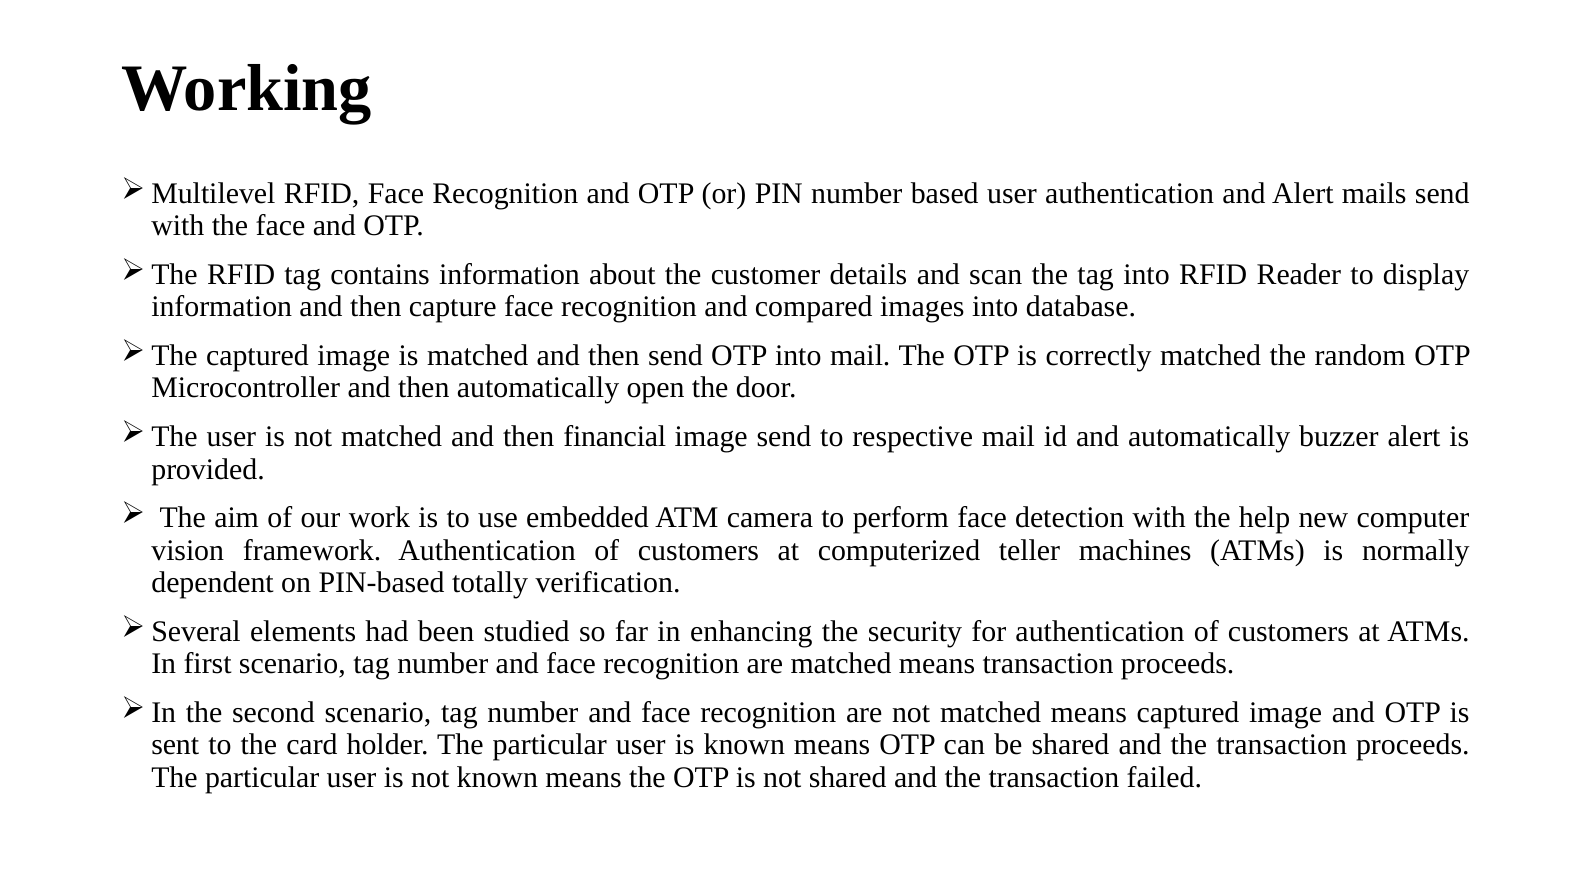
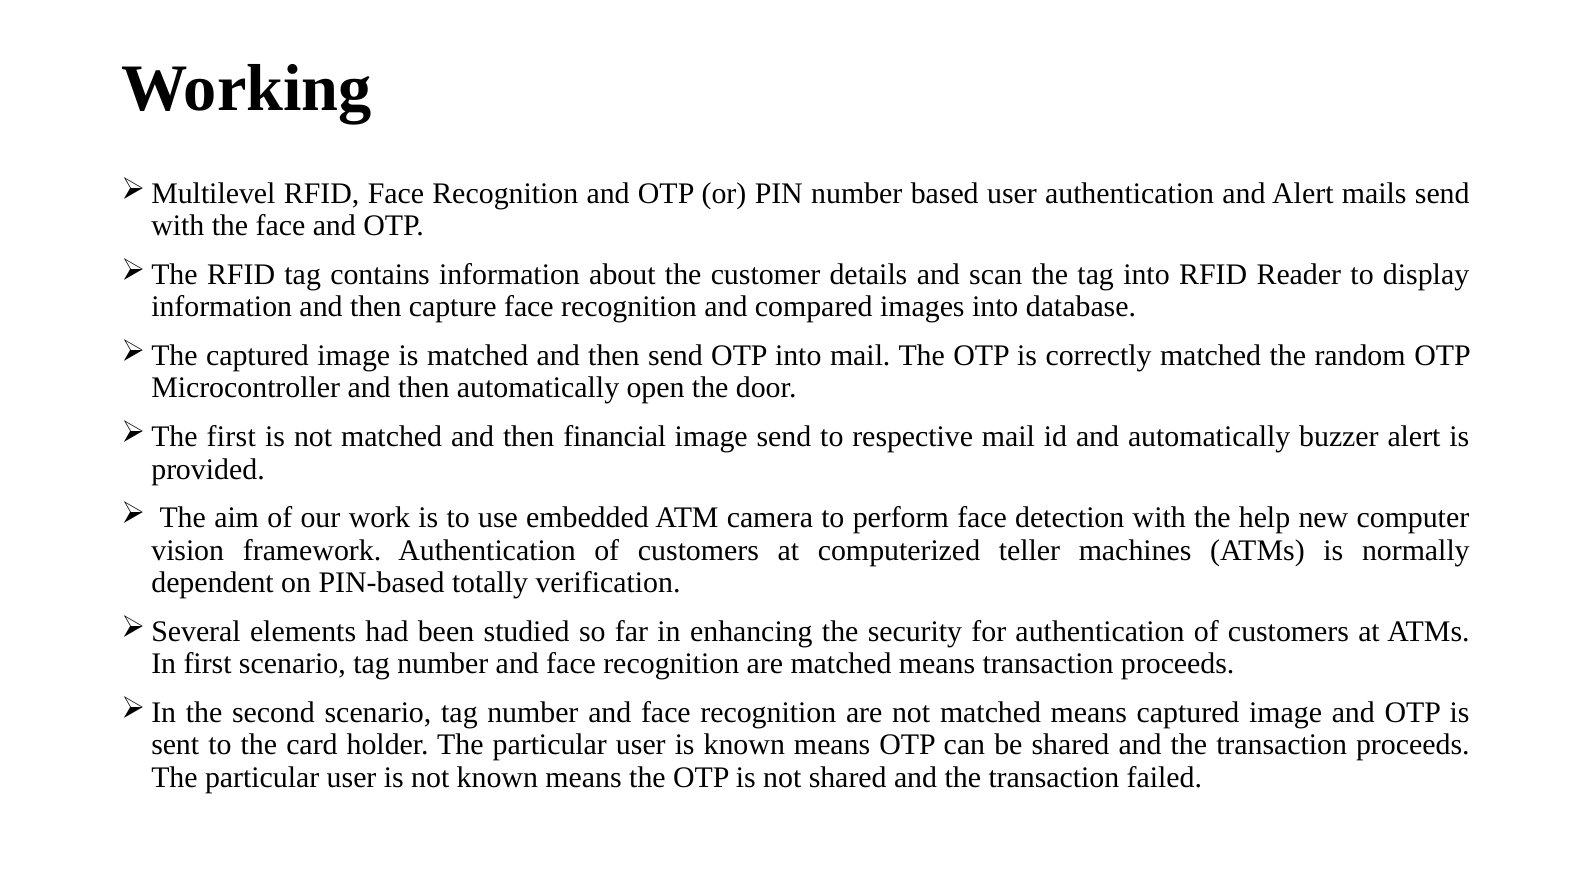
user: user -> first (231, 437)
